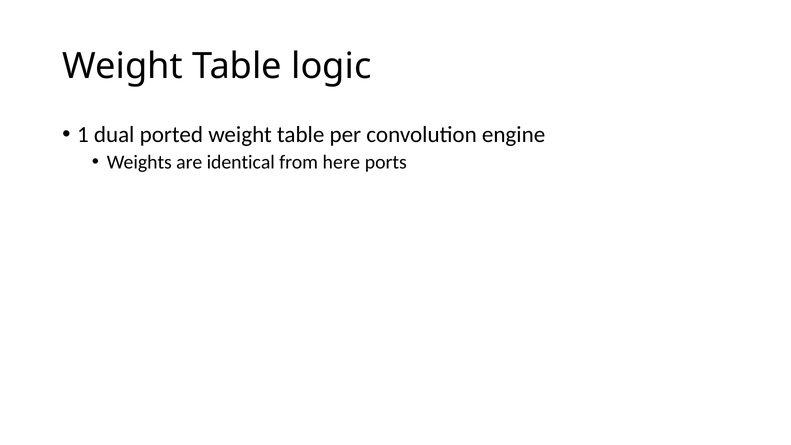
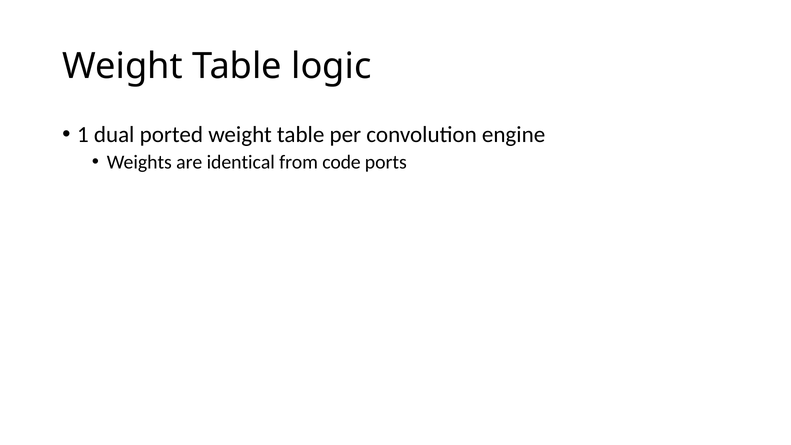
here: here -> code (341, 162)
